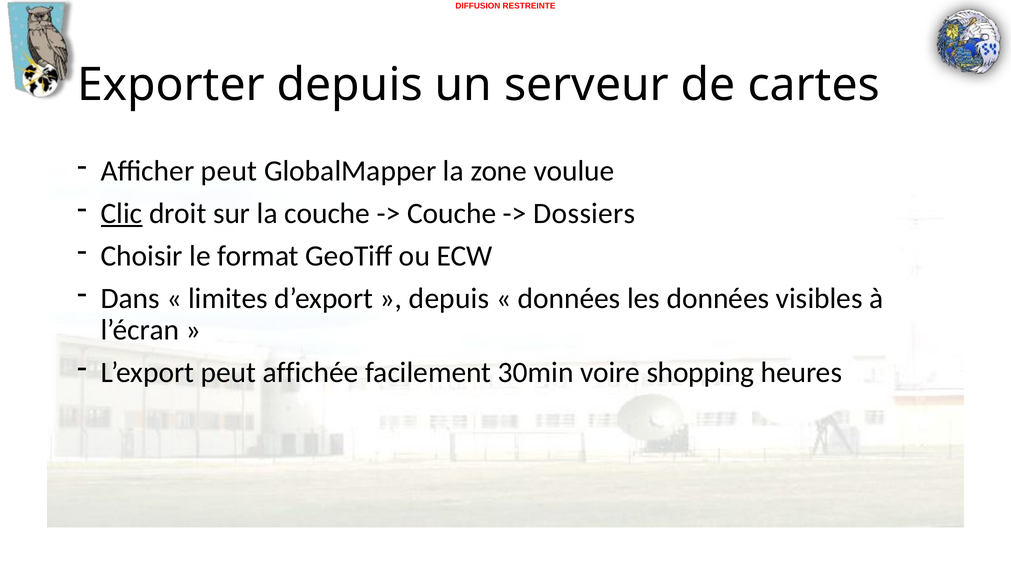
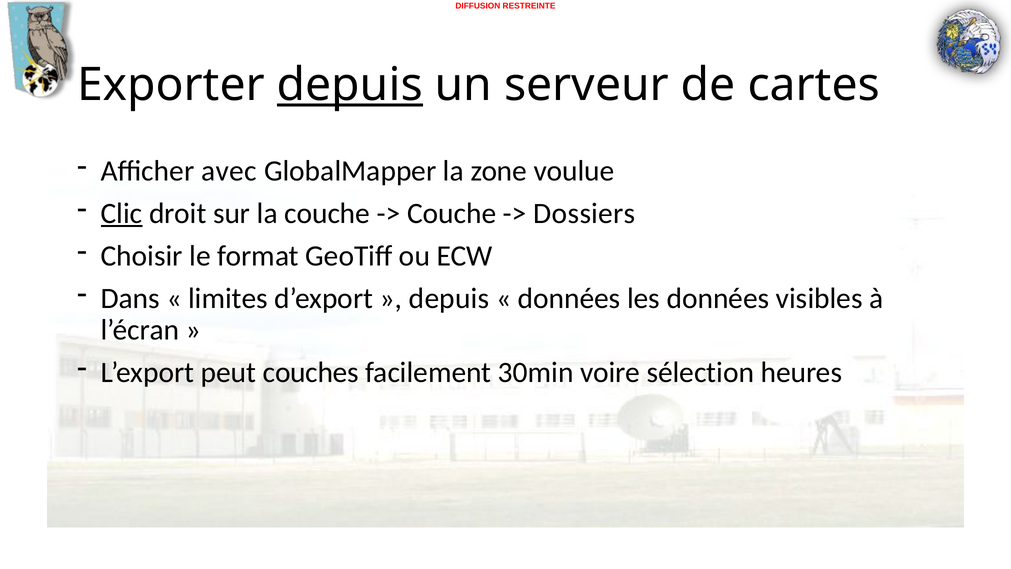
depuis underline: none -> present (350, 85)
Afficher peut: peut -> avec (229, 171)
affichée: affichée -> couches (311, 372)
shopping: shopping -> sélection (700, 372)
